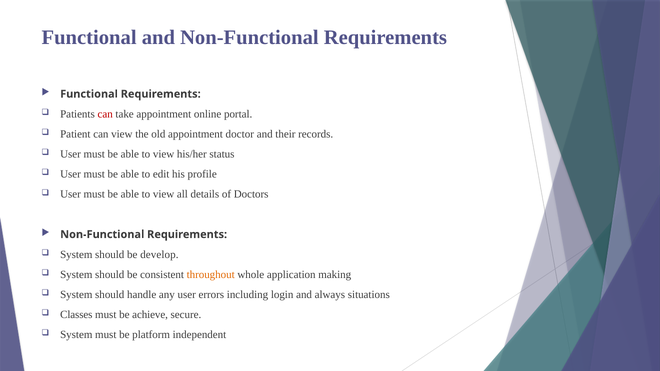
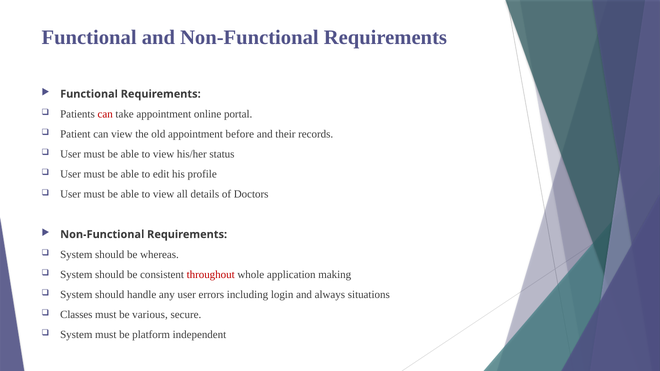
doctor: doctor -> before (240, 134)
develop: develop -> whereas (159, 255)
throughout colour: orange -> red (211, 275)
achieve: achieve -> various (150, 315)
